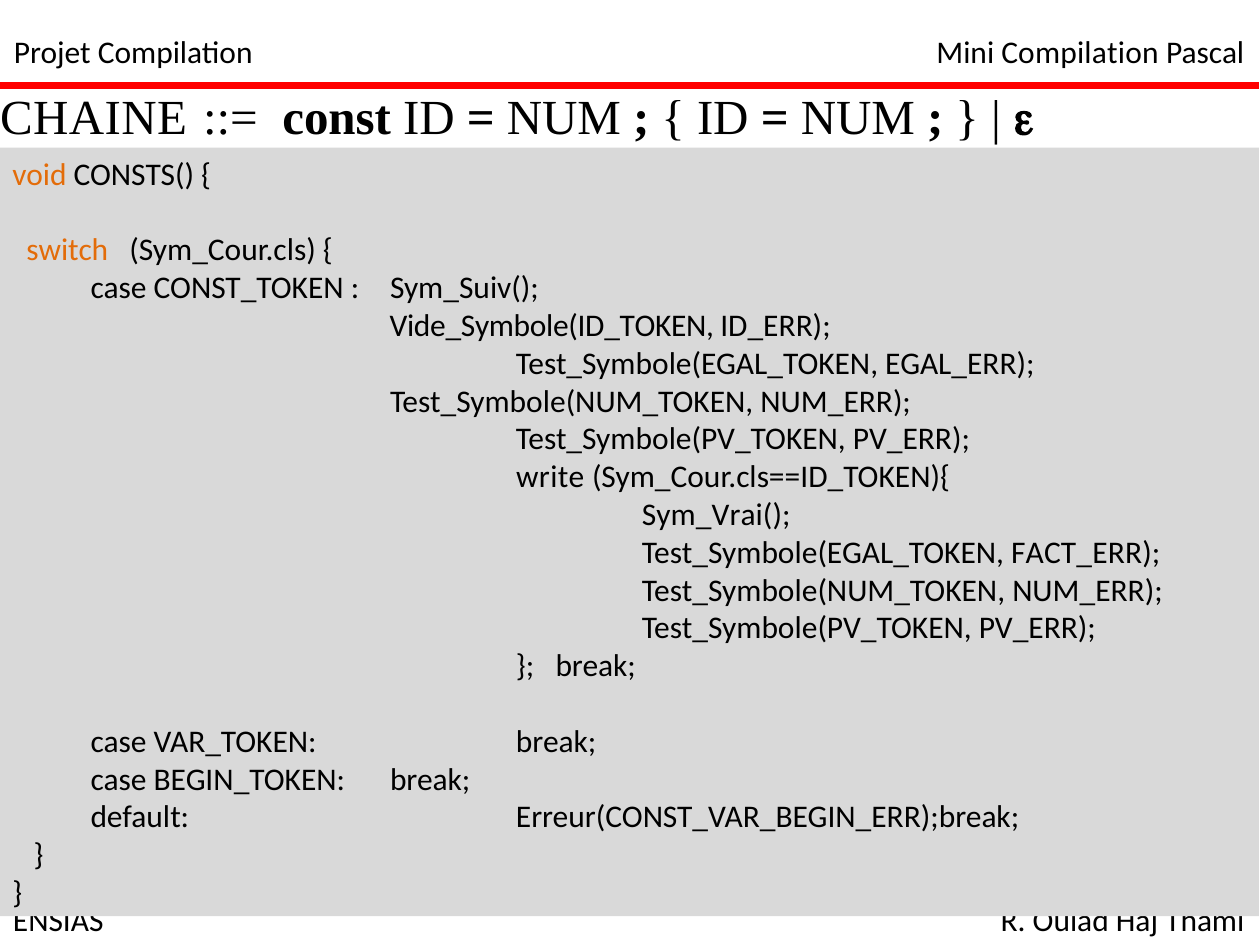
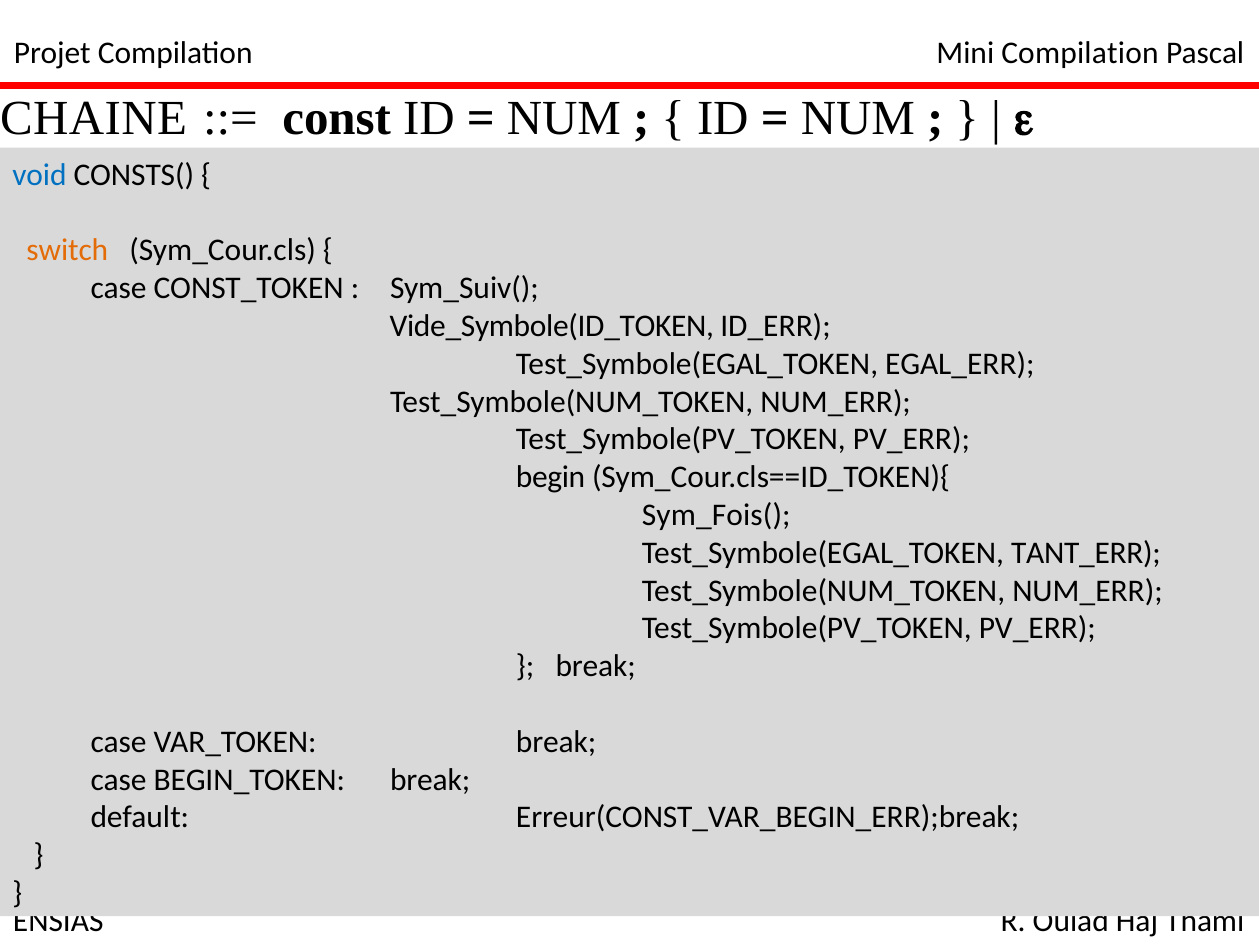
void colour: orange -> blue (39, 175)
write: write -> begin (551, 477)
Sym_Vrai(: Sym_Vrai( -> Sym_Fois( (716, 515)
FACT_ERR: FACT_ERR -> TANT_ERR (1086, 553)
